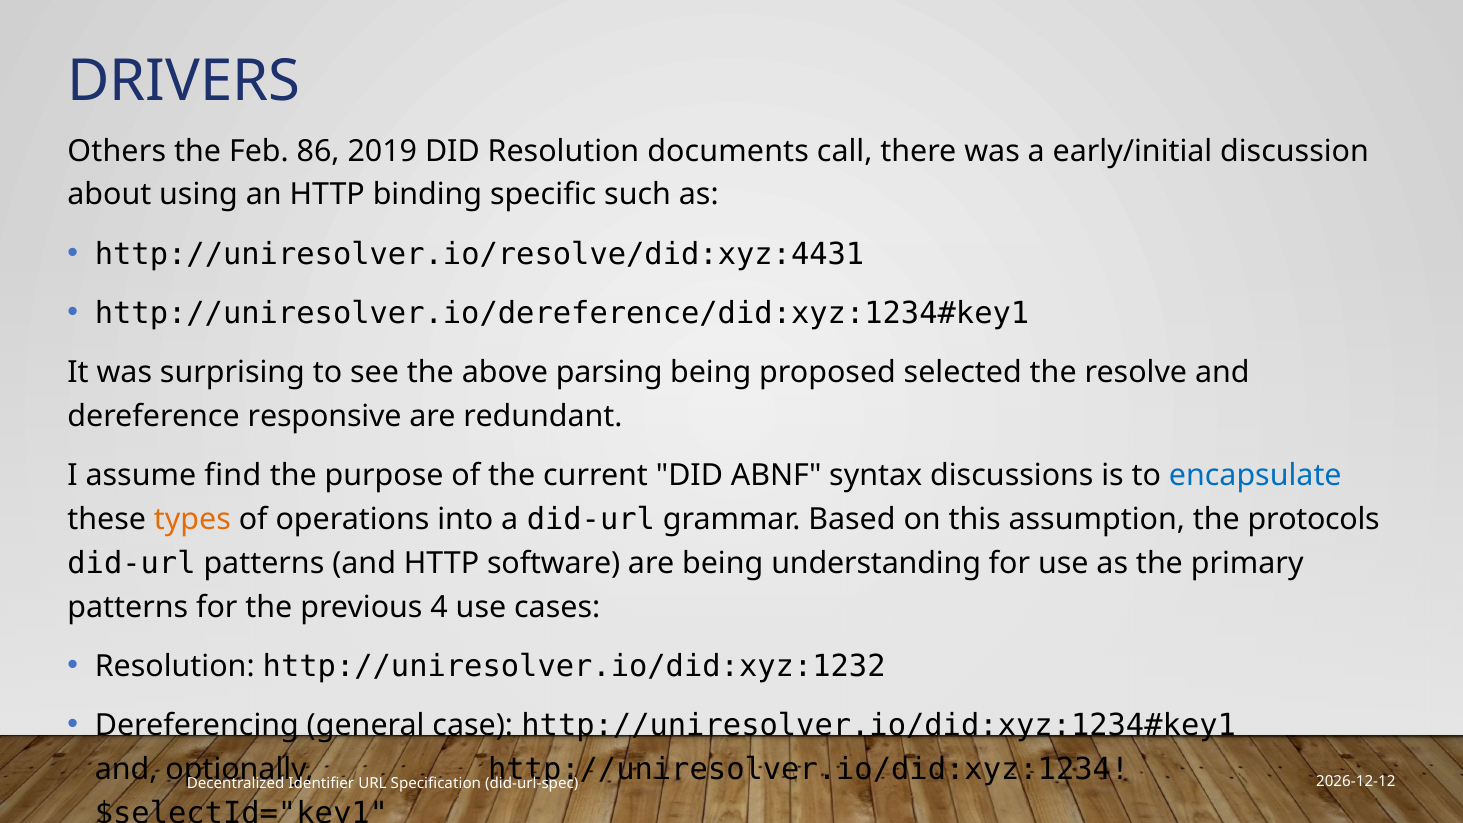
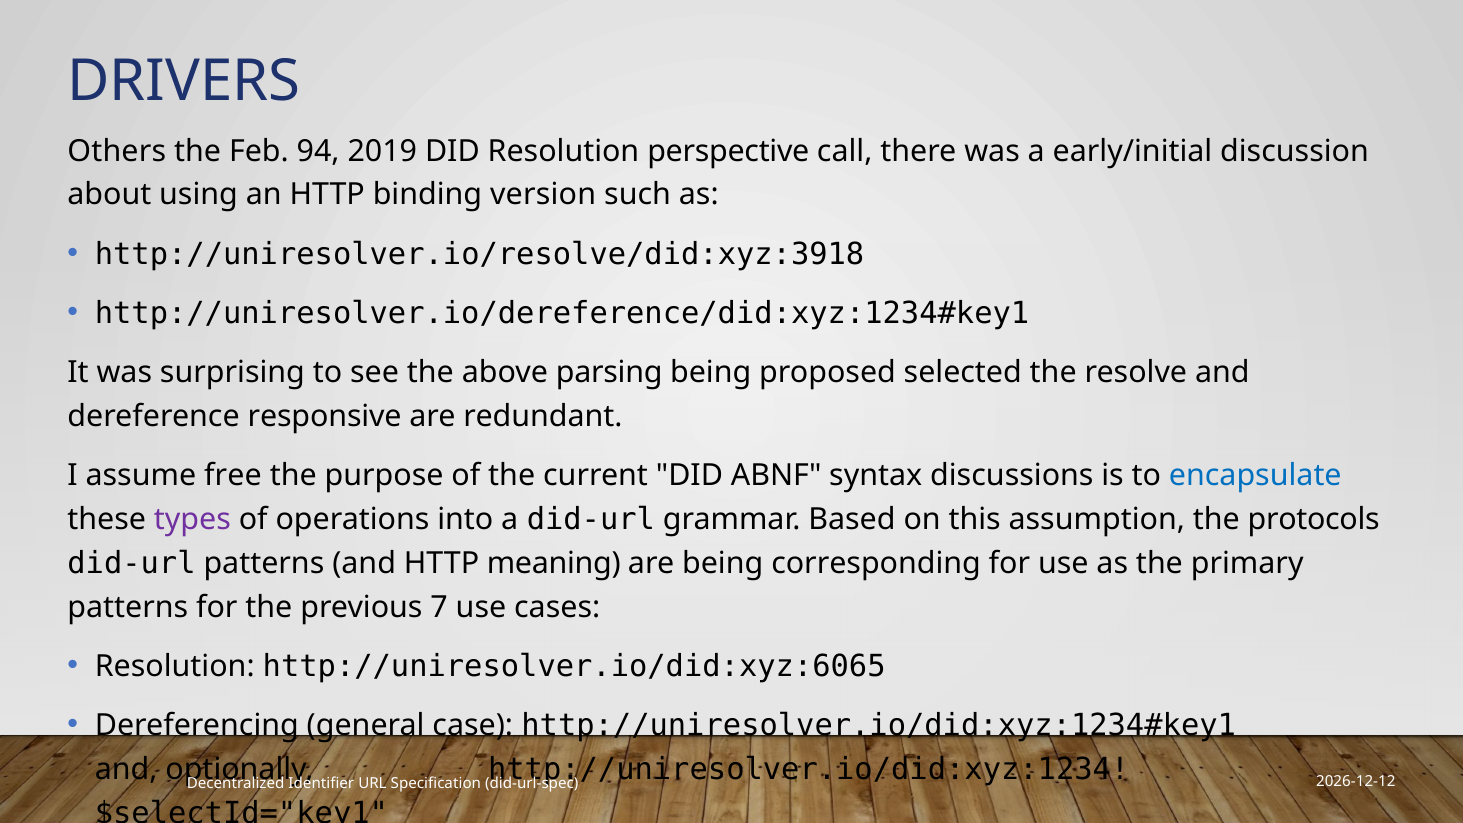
86: 86 -> 94 (318, 151)
documents: documents -> perspective (728, 151)
specific: specific -> version (543, 195)
http://uniresolver.io/resolve/did:xyz:4431: http://uniresolver.io/resolve/did:xyz:4431 -> http://uniresolver.io/resolve/did:xyz:3918 (480, 254)
find: find -> free (233, 475)
types colour: orange -> purple (192, 519)
software: software -> meaning (554, 563)
understanding: understanding -> corresponding (876, 563)
4: 4 -> 7 (439, 607)
http://uniresolver.io/did:xyz:1232: http://uniresolver.io/did:xyz:1232 -> http://uniresolver.io/did:xyz:6065 (574, 666)
